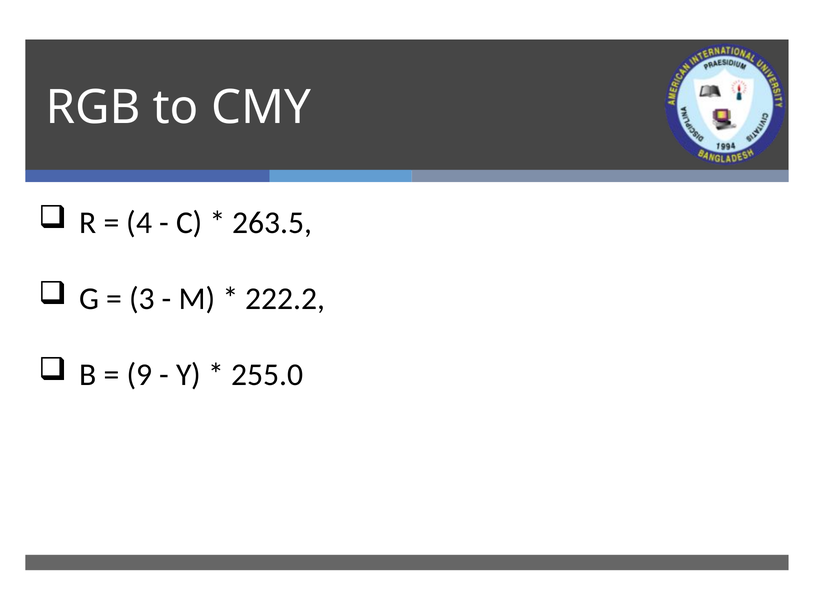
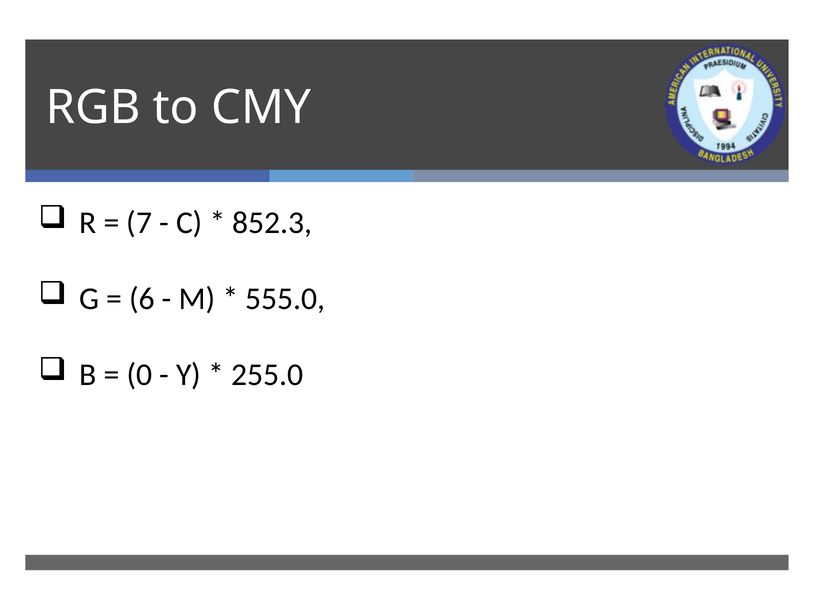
4: 4 -> 7 (139, 223)
263.5: 263.5 -> 852.3 (272, 223)
3: 3 -> 6 (142, 299)
222.2: 222.2 -> 555.0 (285, 299)
9: 9 -> 0 (139, 375)
